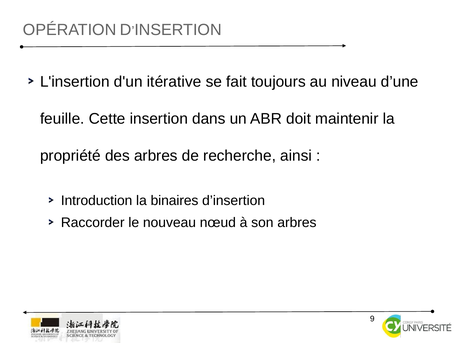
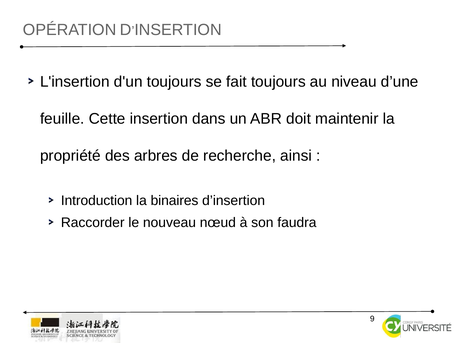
d'un itérative: itérative -> toujours (174, 82)
son arbres: arbres -> faudra (297, 222)
